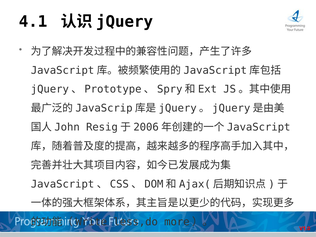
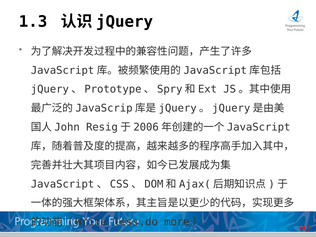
4.1: 4.1 -> 1.3 (33, 22)
